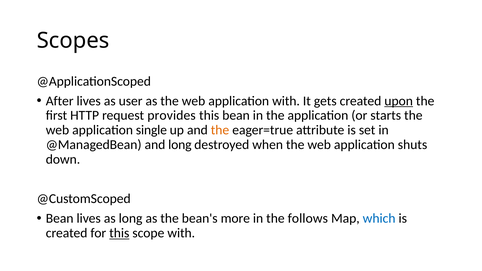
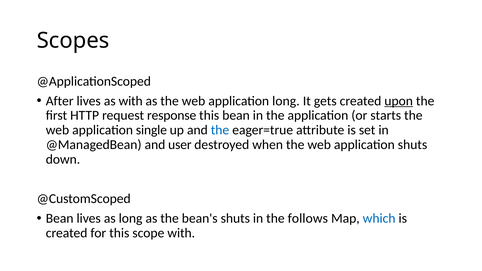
as user: user -> with (131, 101)
application with: with -> long (286, 101)
provides: provides -> response (172, 116)
the colour: orange -> blue (220, 130)
and long: long -> user (180, 145)
bean's more: more -> shuts (235, 219)
this underline: present -> none (119, 233)
